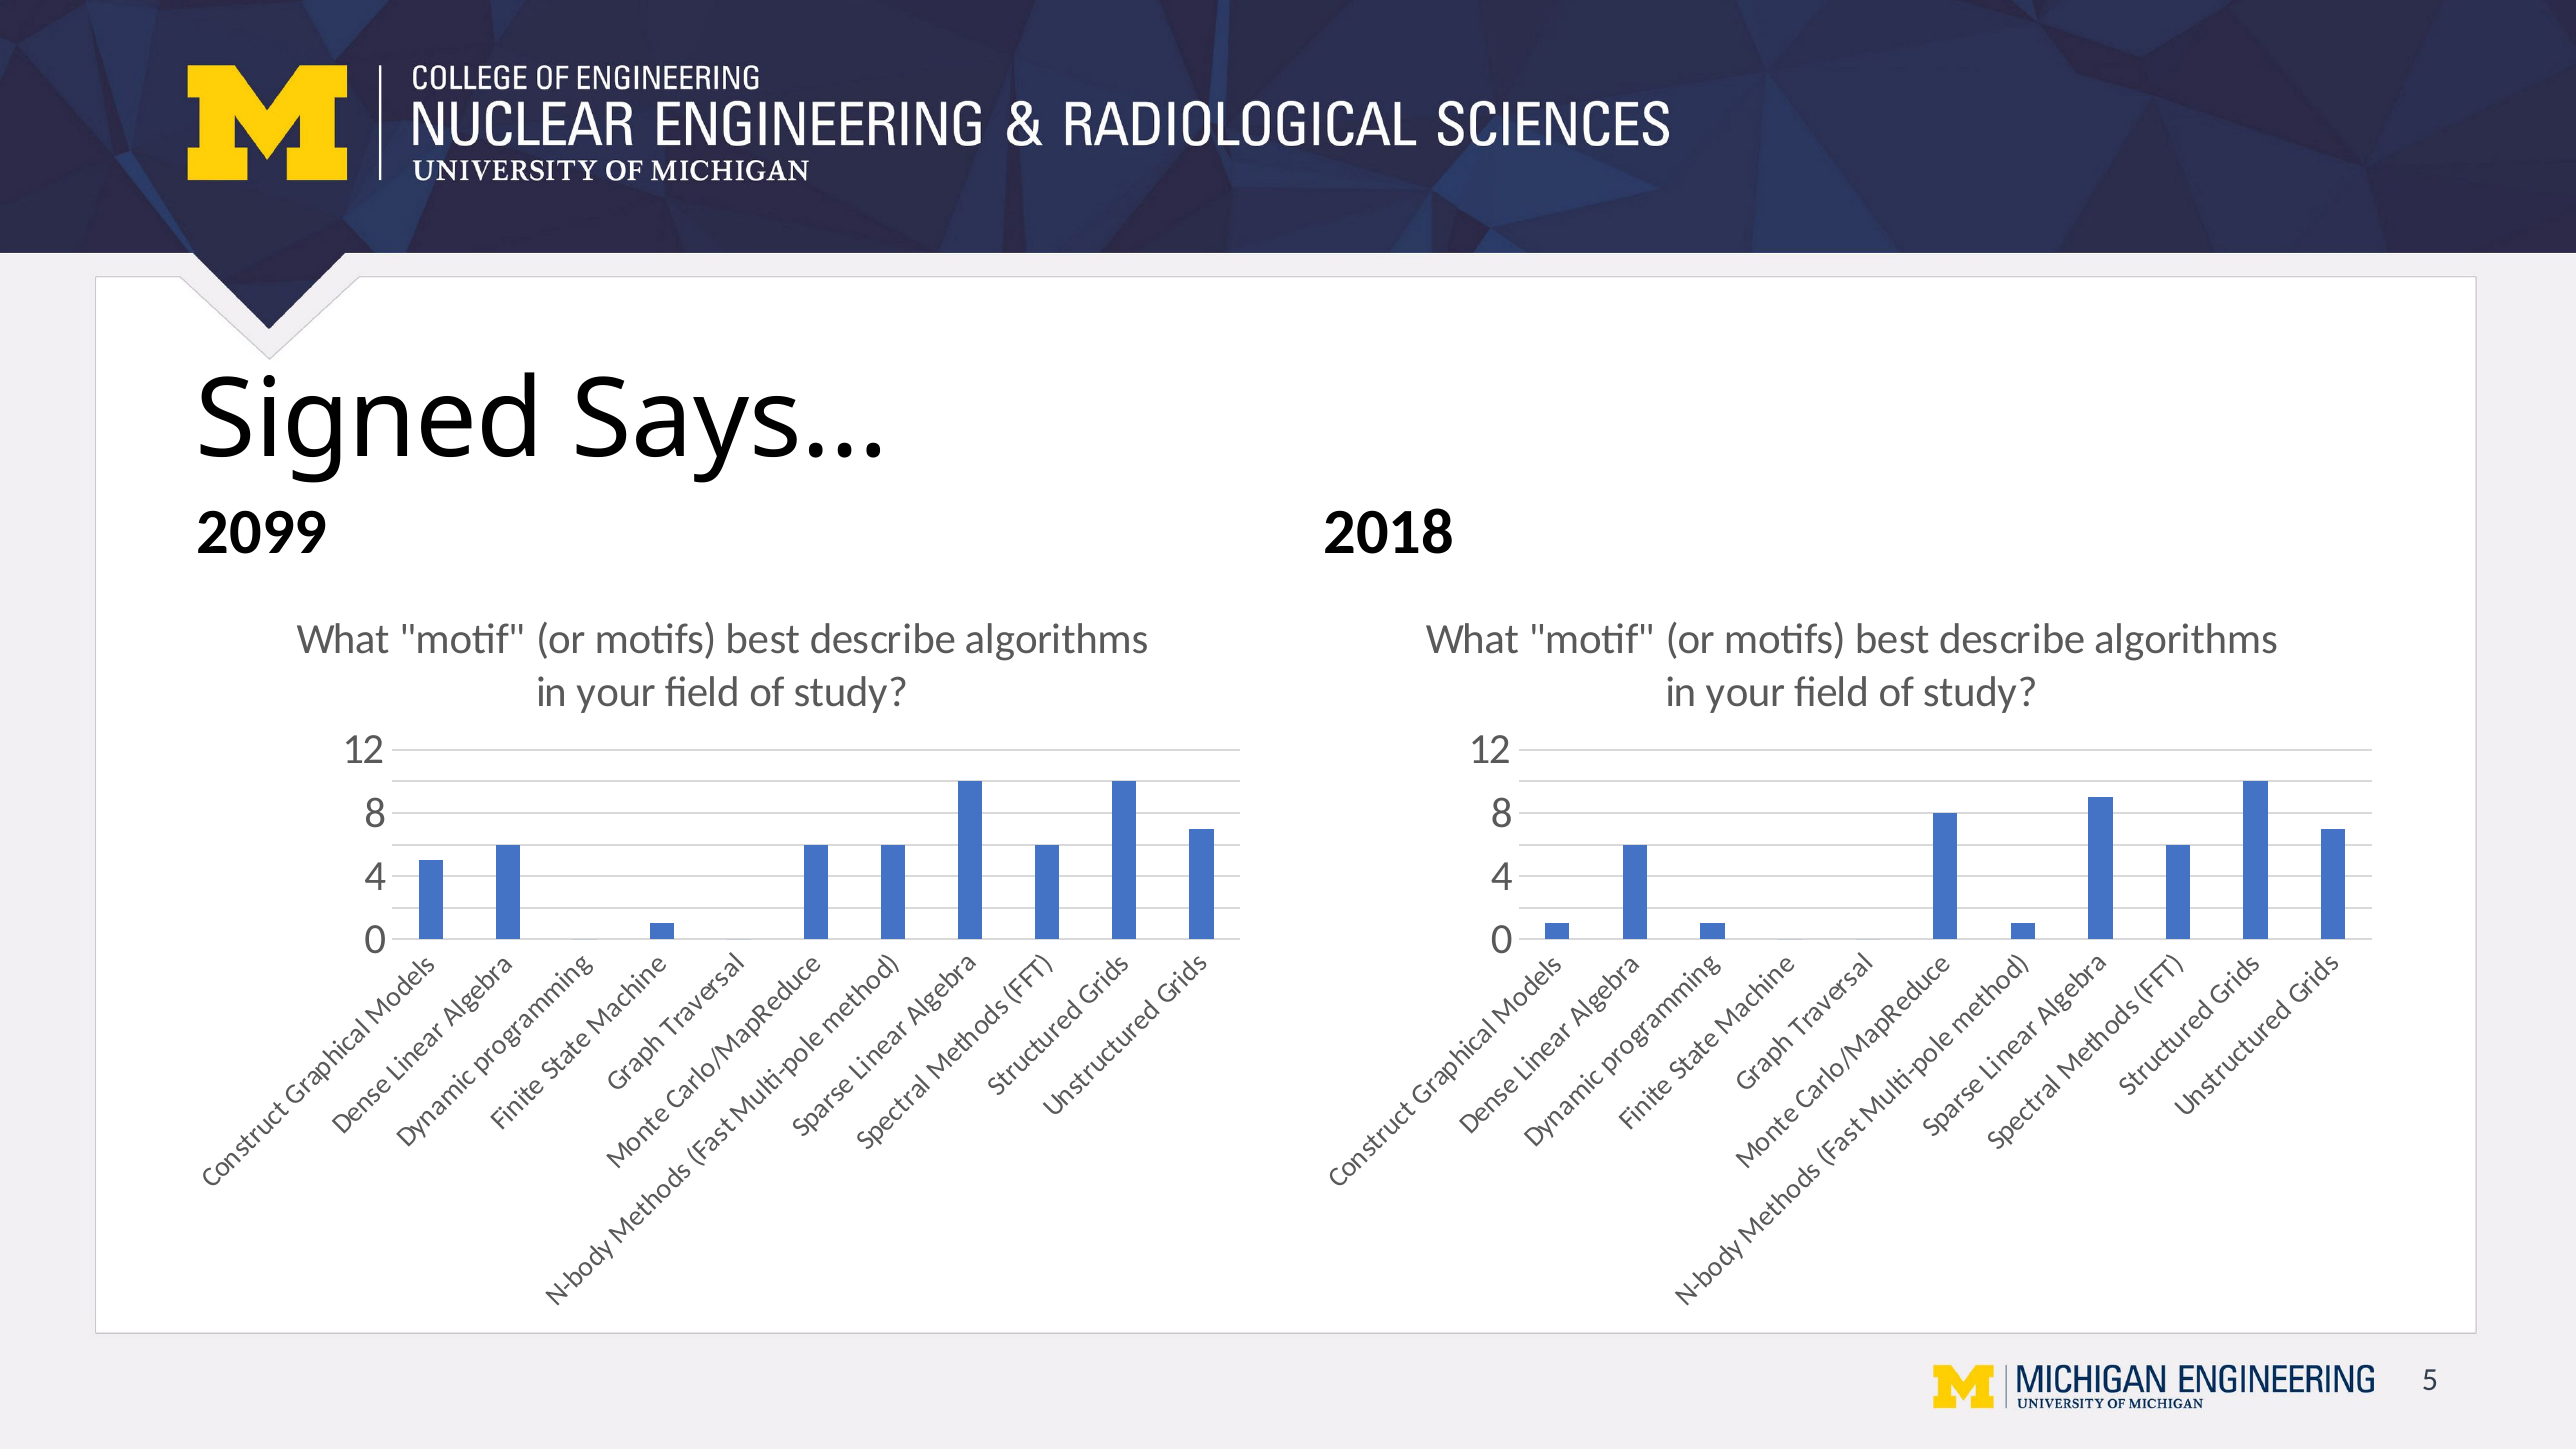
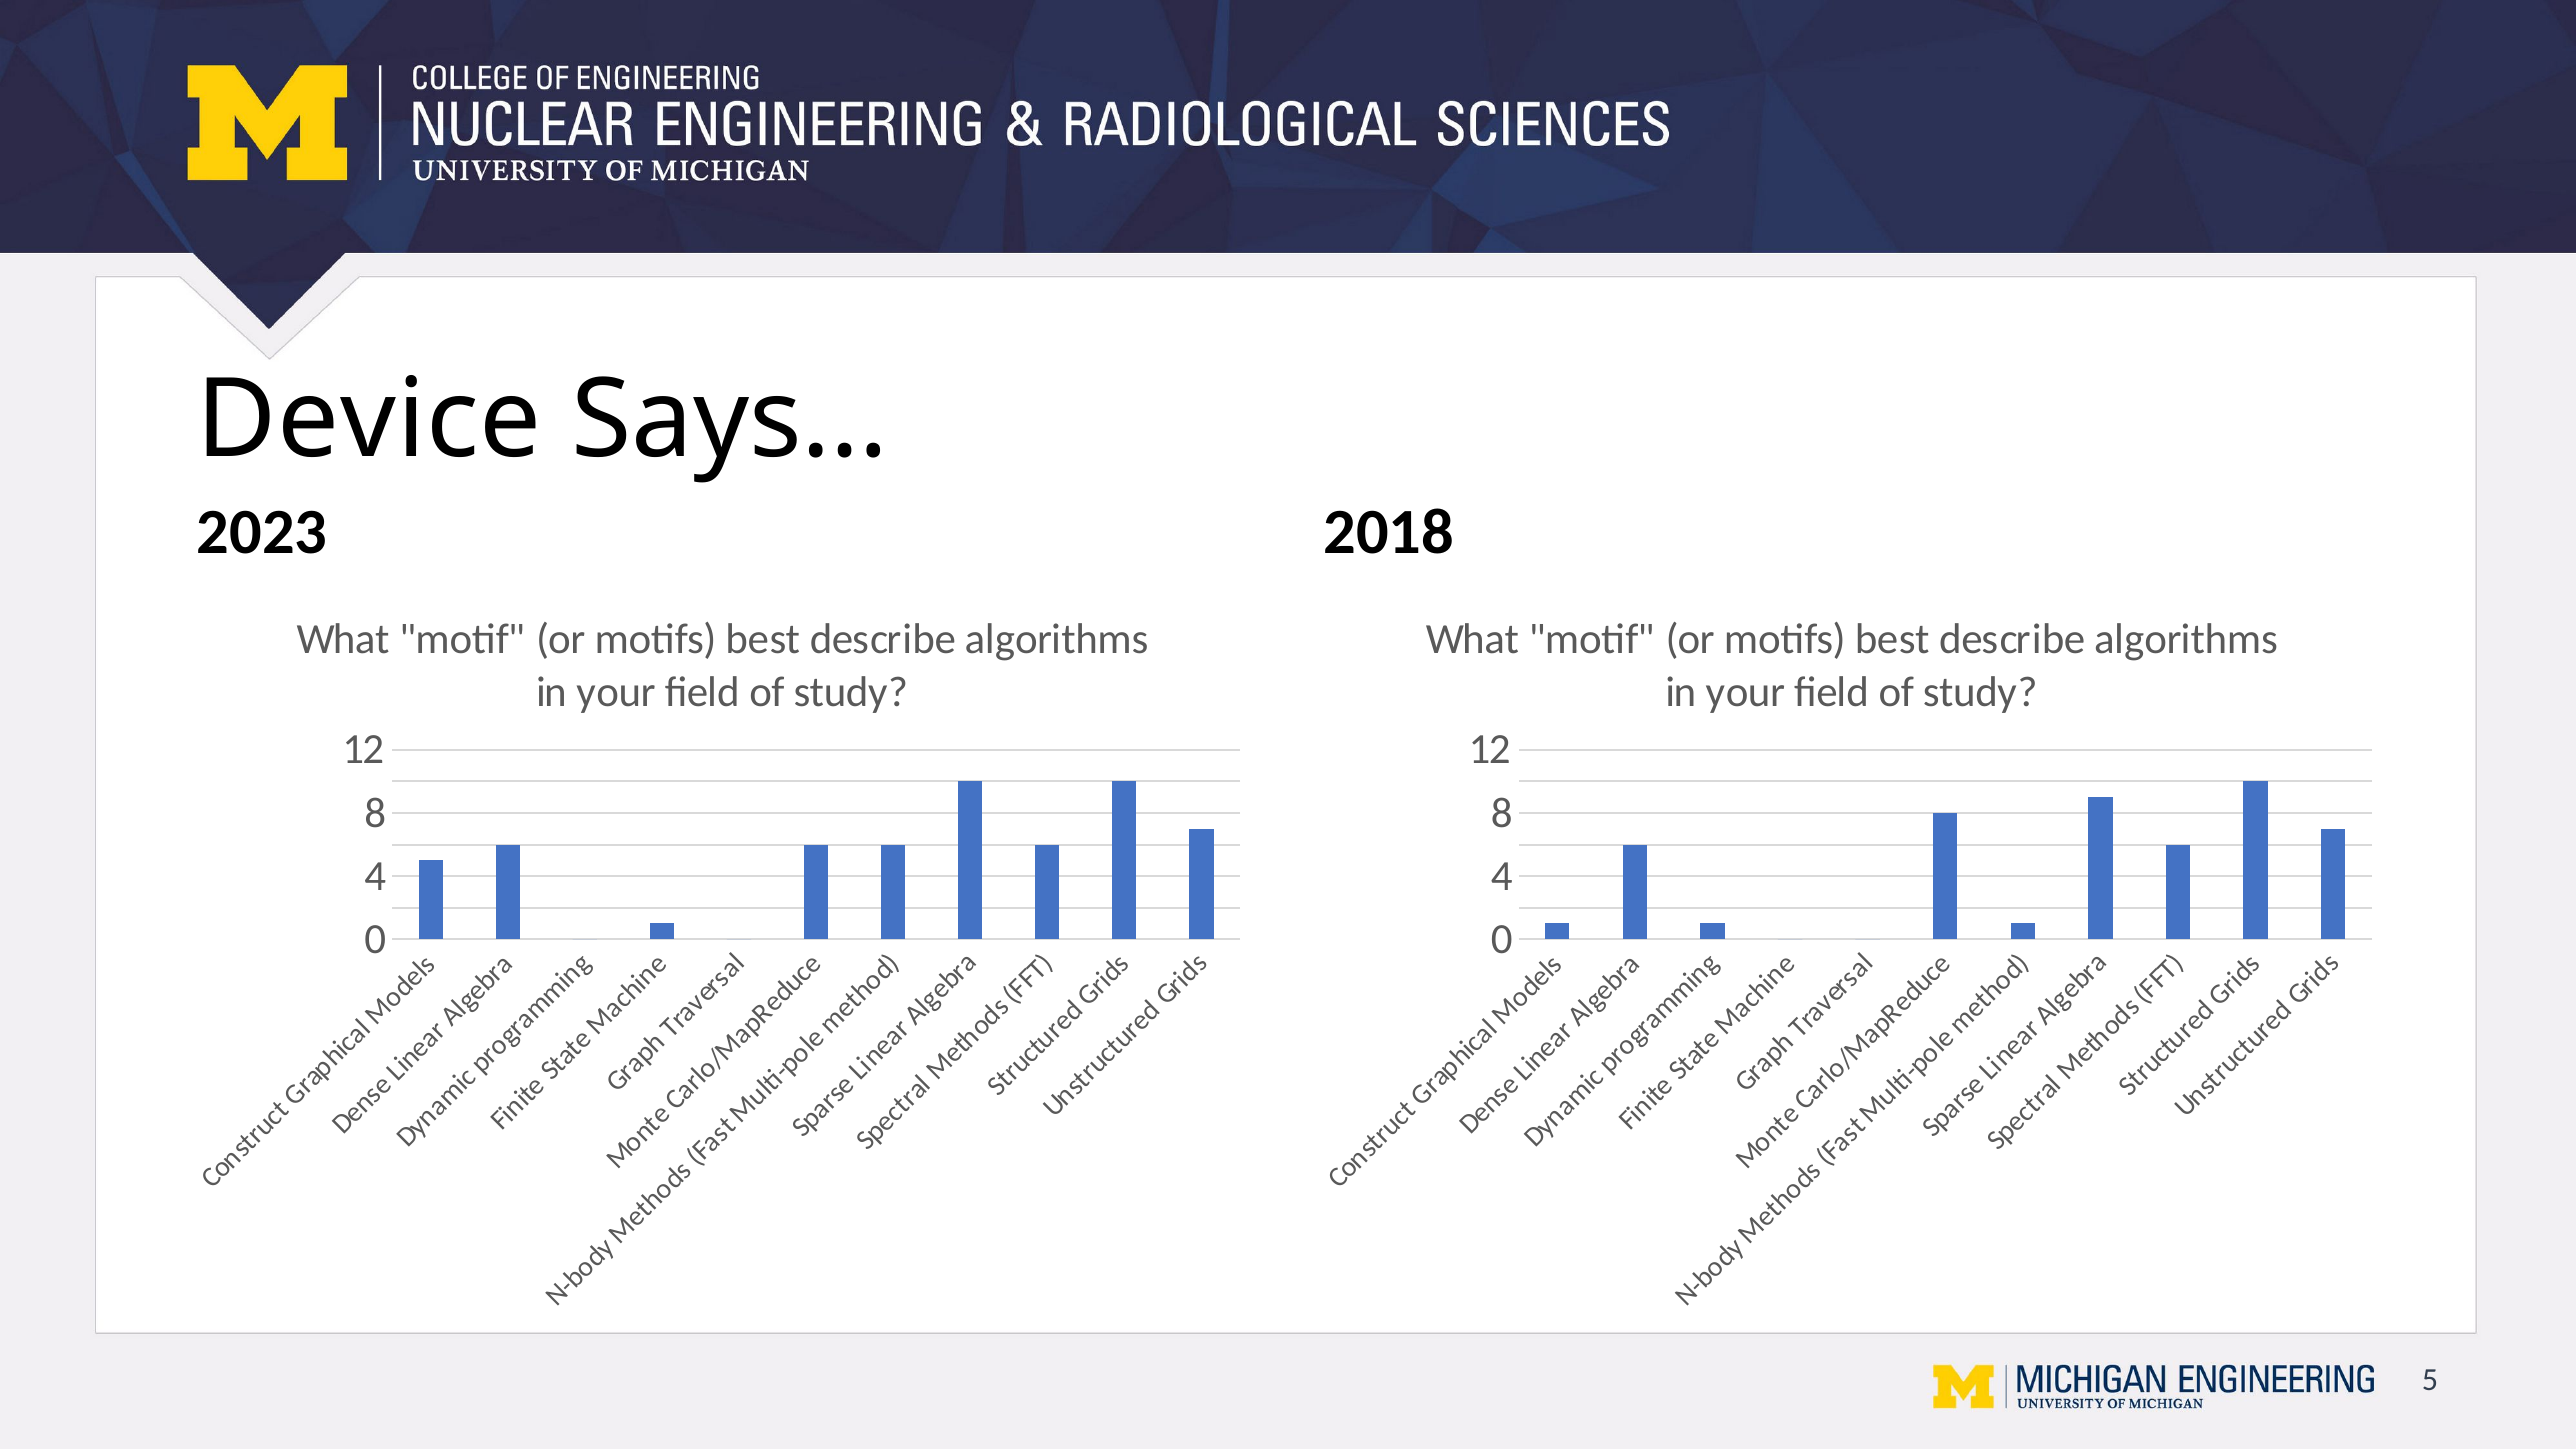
Signed: Signed -> Device (369, 420)
2099: 2099 -> 2023 (262, 532)
